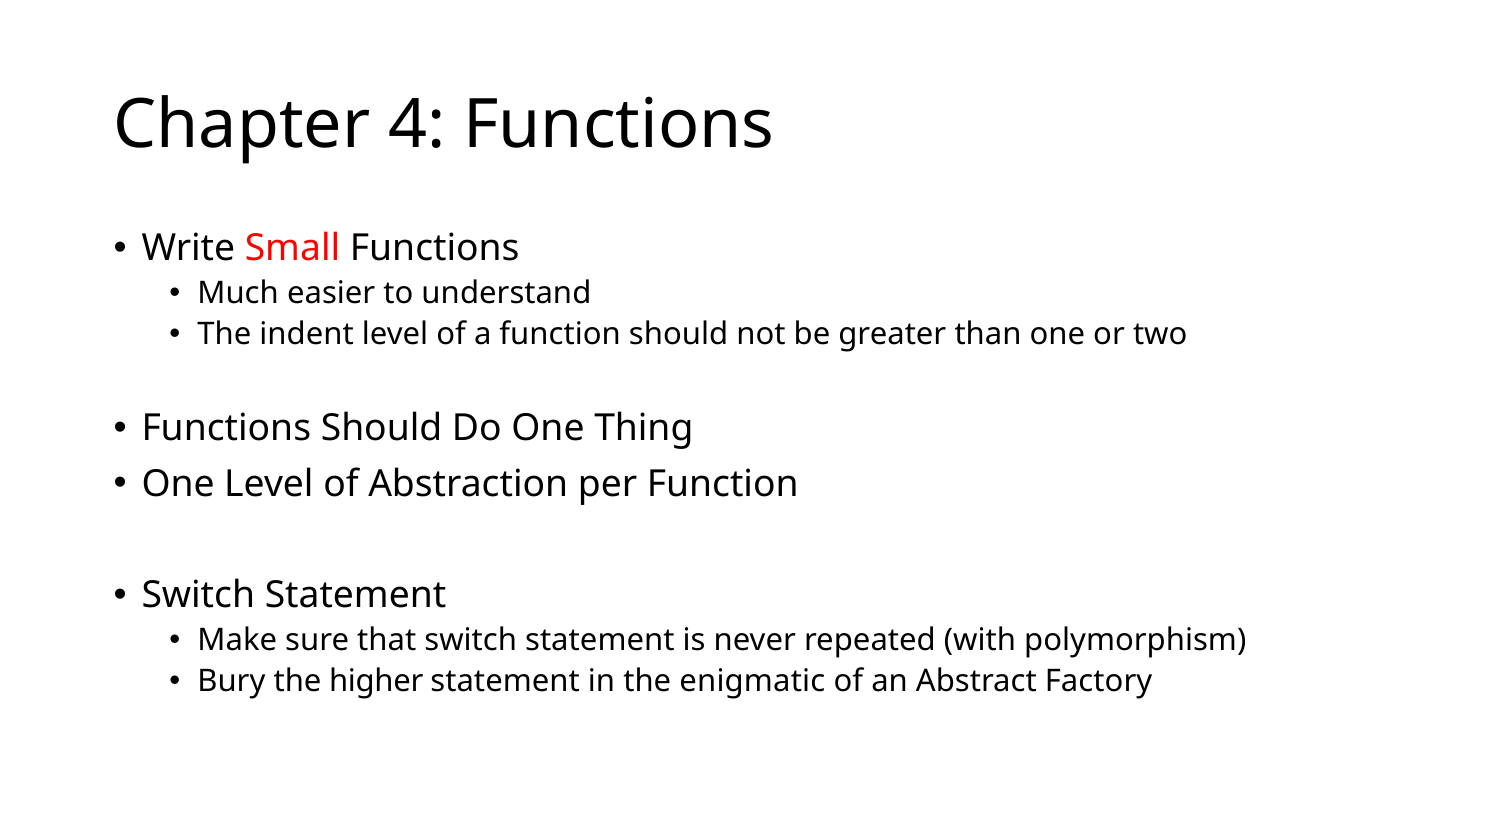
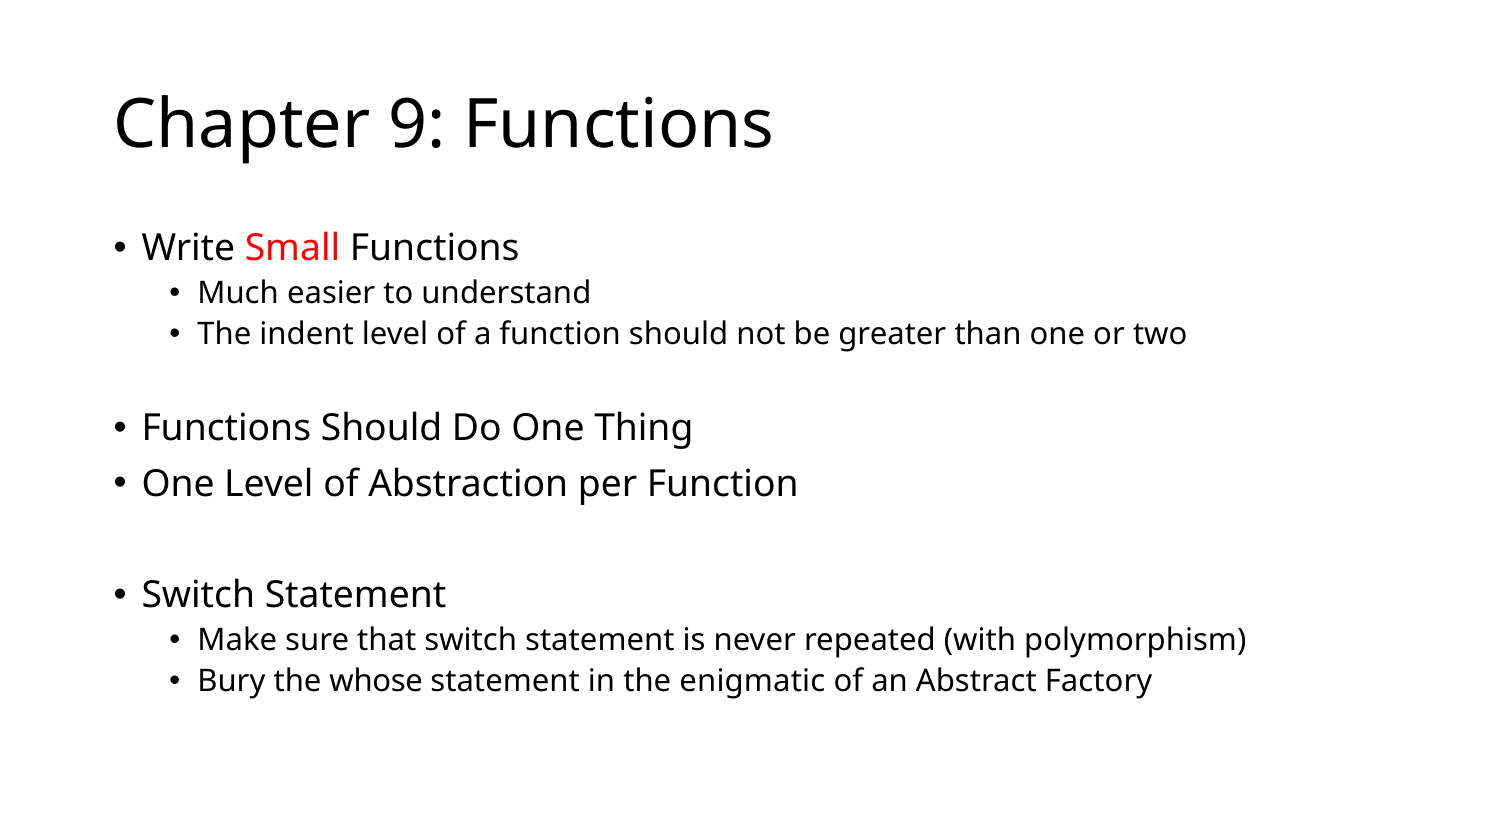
4: 4 -> 9 (417, 125)
higher: higher -> whose (376, 681)
